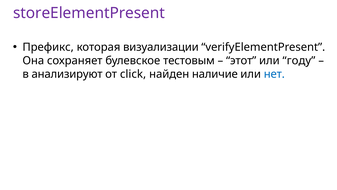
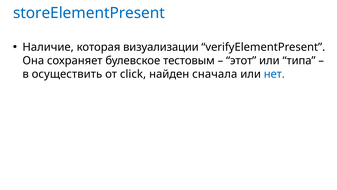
storeElementPresent colour: purple -> blue (89, 13)
Префикс: Префикс -> Наличие (48, 47)
году: году -> типа (299, 61)
анализируют: анализируют -> осуществить (67, 74)
наличие: наличие -> сначала (215, 74)
